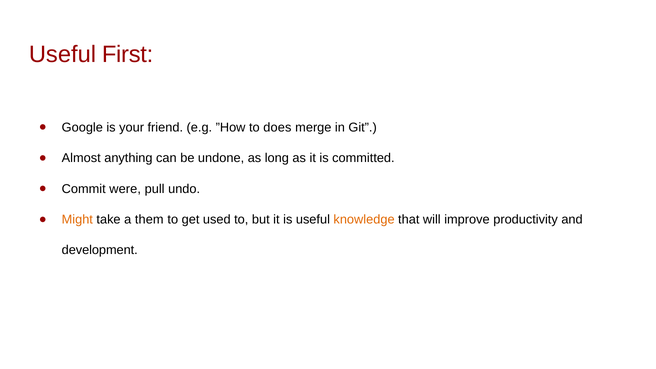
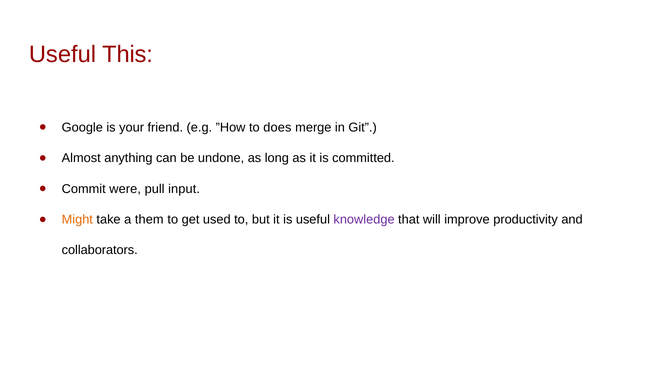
First: First -> This (128, 54)
undo: undo -> input (184, 189)
knowledge colour: orange -> purple (364, 220)
development: development -> collaborators (100, 250)
